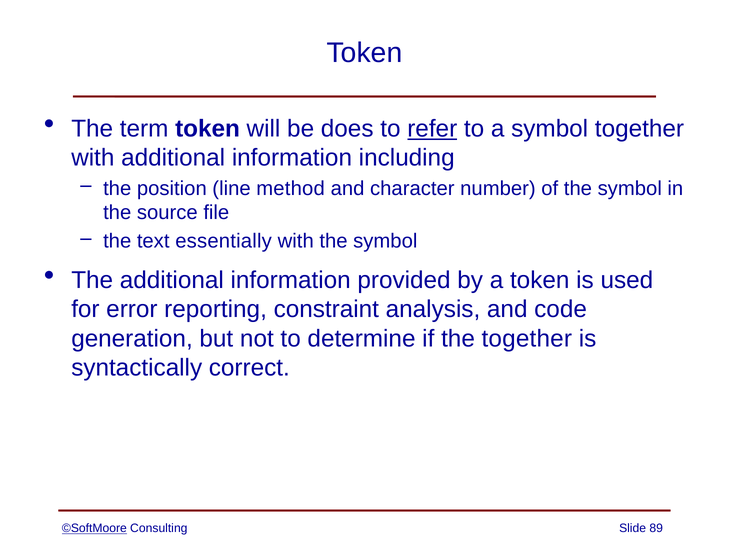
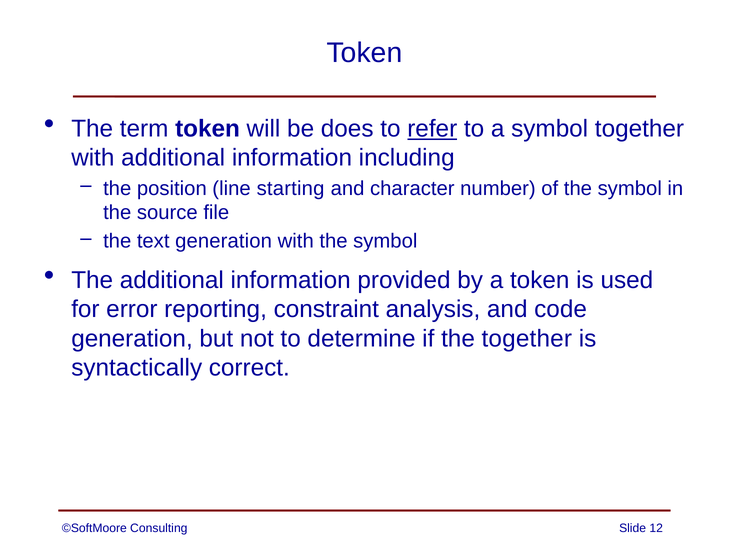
method: method -> starting (291, 188)
text essentially: essentially -> generation (224, 241)
©SoftMoore underline: present -> none (94, 528)
89: 89 -> 12 (656, 528)
